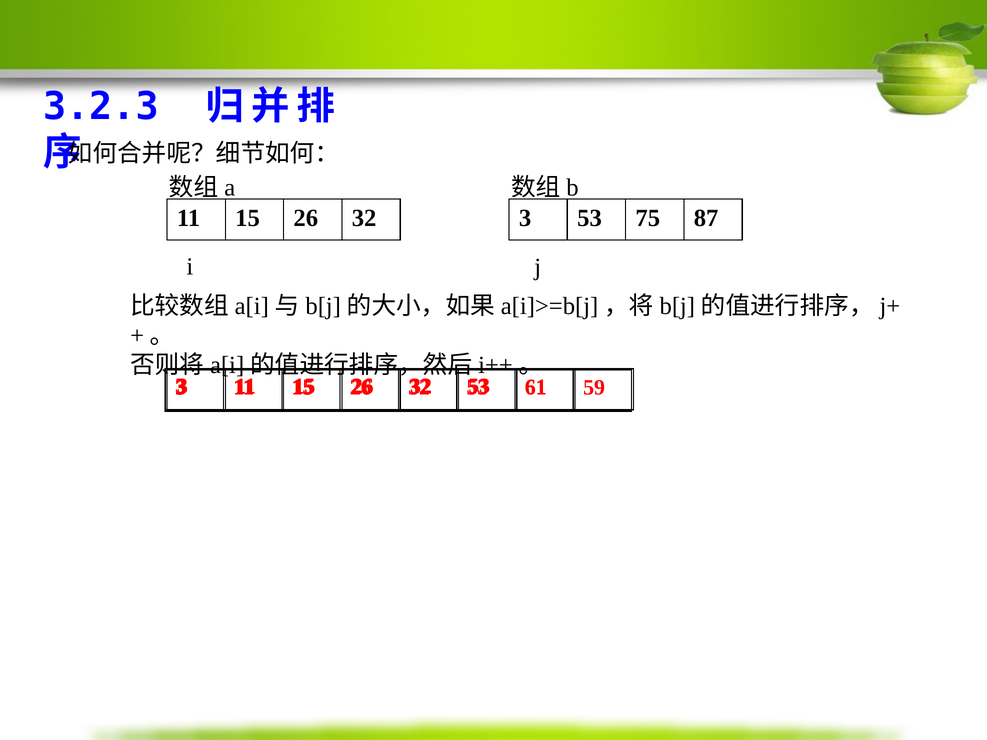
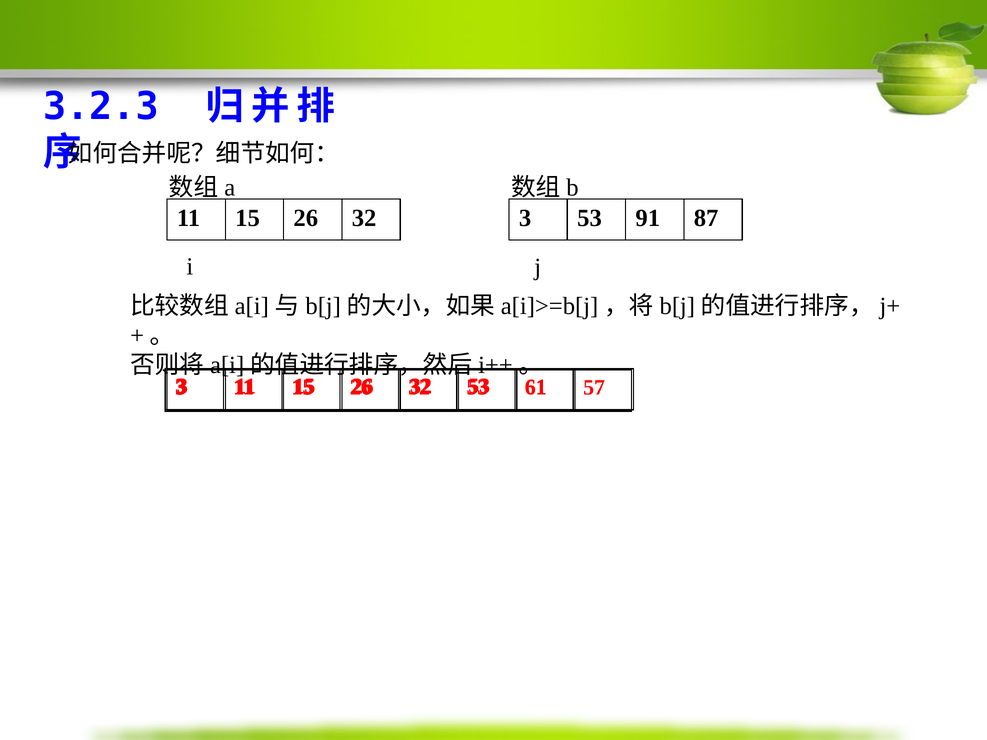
75: 75 -> 91 (648, 218)
59: 59 -> 57 (594, 387)
